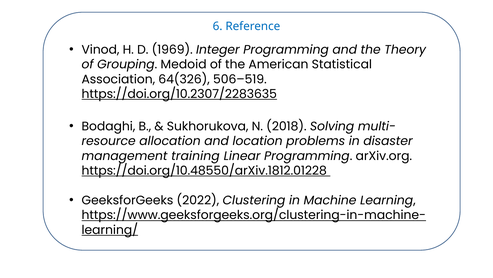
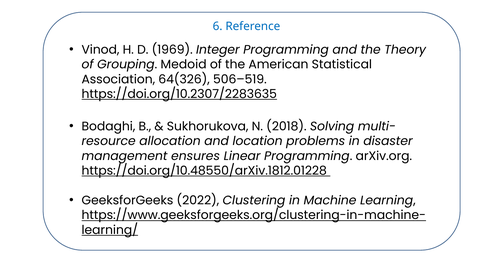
training: training -> ensures (196, 156)
